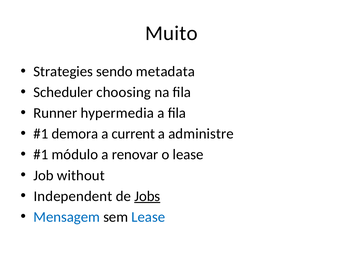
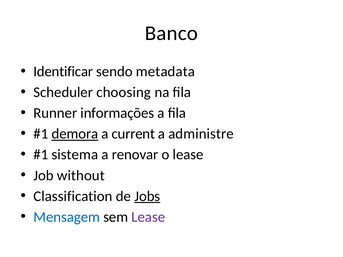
Muito: Muito -> Banco (171, 33)
Strategies: Strategies -> Identificar (63, 72)
hypermedia: hypermedia -> informações (117, 113)
demora underline: none -> present (75, 134)
módulo: módulo -> sistema (75, 155)
Independent: Independent -> Classification (73, 196)
Lease colour: blue -> purple (148, 217)
